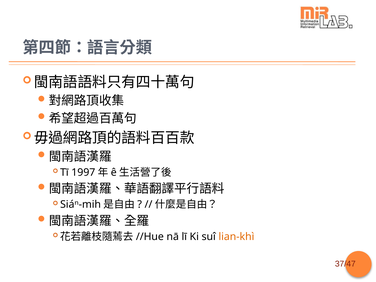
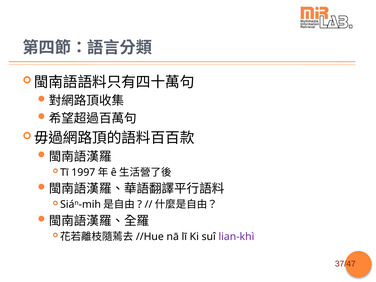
lian-khì colour: orange -> purple (236, 237)
